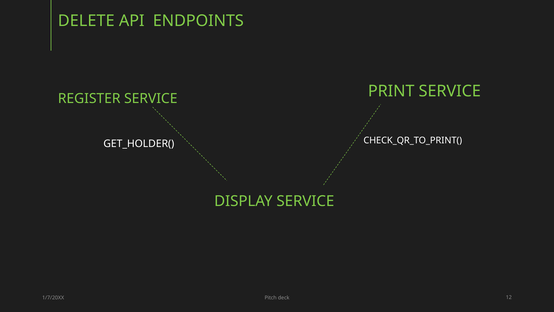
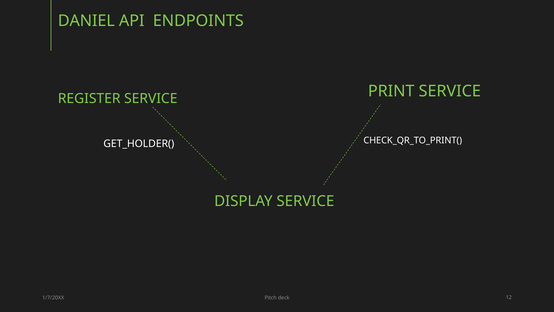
DELETE: DELETE -> DANIEL (86, 21)
